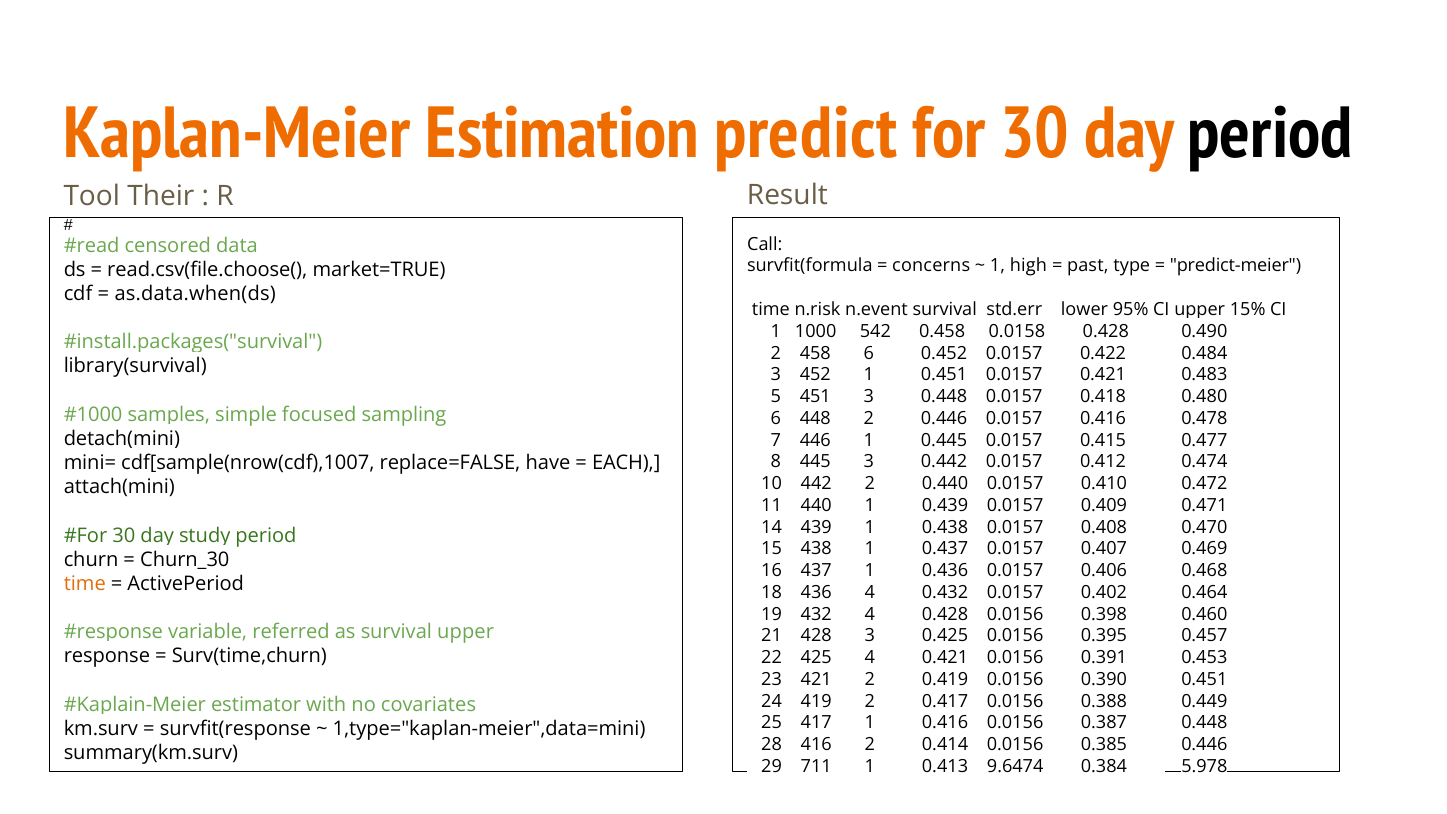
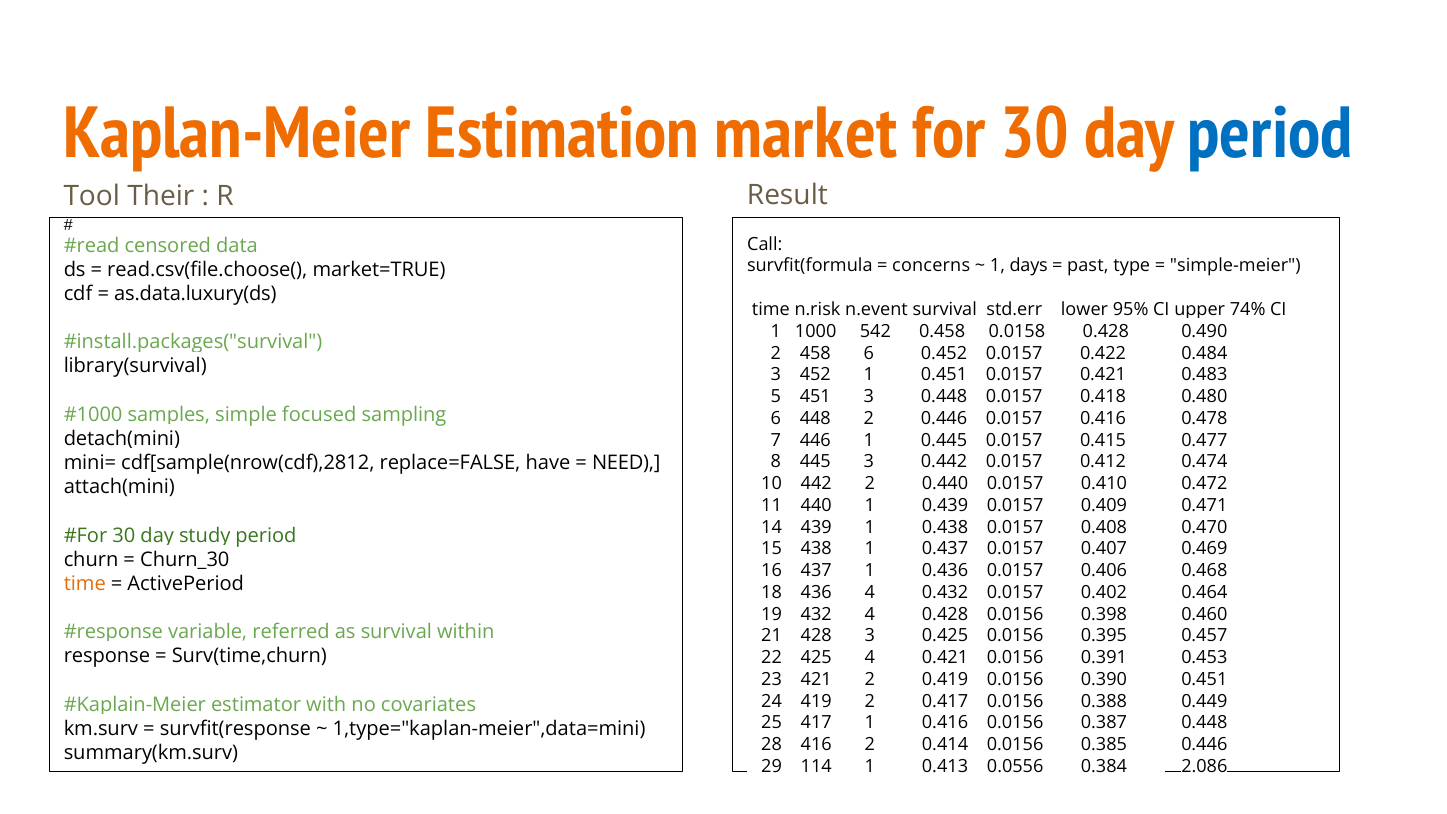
predict: predict -> market (806, 133)
period colour: black -> blue (1270, 133)
high: high -> days (1029, 266)
predict-meier: predict-meier -> simple-meier (1235, 266)
as.data.when(ds: as.data.when(ds -> as.data.luxury(ds (195, 294)
15%: 15% -> 74% (1248, 310)
cdf[sample(nrow(cdf),1007: cdf[sample(nrow(cdf),1007 -> cdf[sample(nrow(cdf),2812 (248, 463)
EACH: EACH -> NEED (626, 463)
survival upper: upper -> within (466, 632)
711: 711 -> 114 (816, 767)
9.6474: 9.6474 -> 0.0556 (1015, 767)
5.978: 5.978 -> 2.086 (1204, 767)
